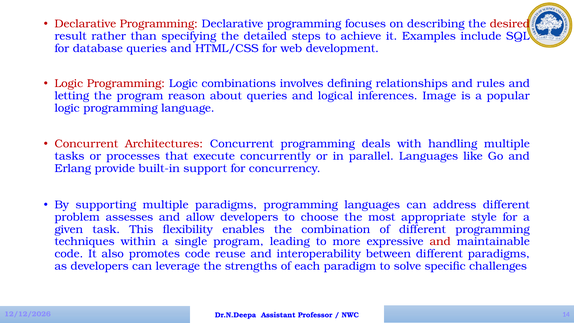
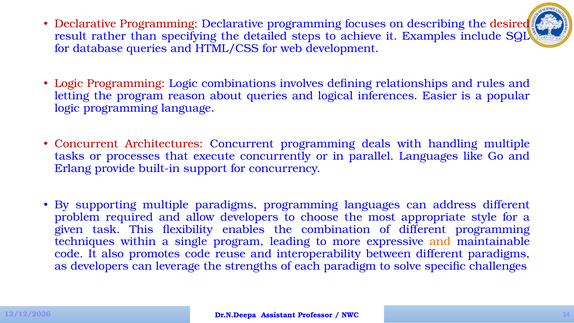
Image: Image -> Easier (439, 96)
assesses: assesses -> required (129, 217)
and colour: red -> orange (440, 241)
